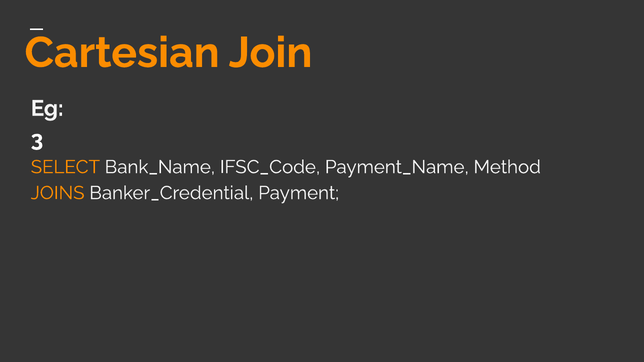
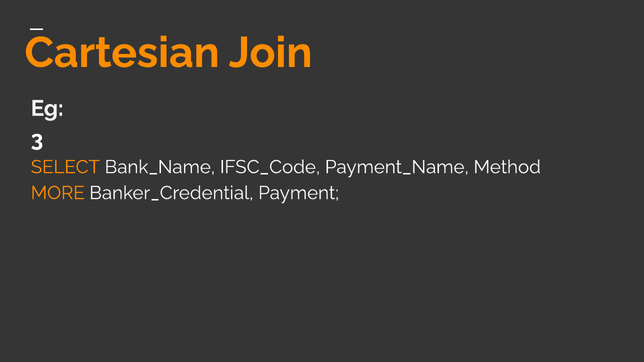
JOINS: JOINS -> MORE (58, 193)
